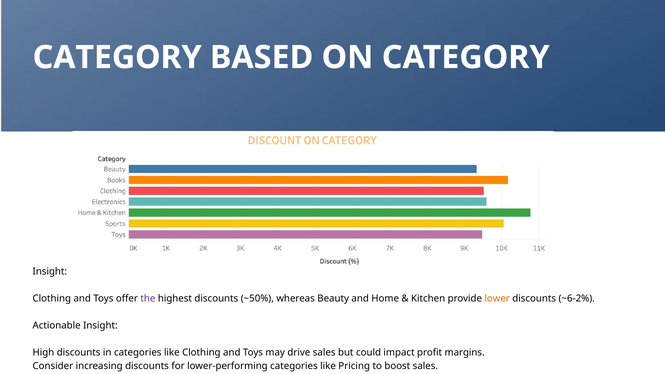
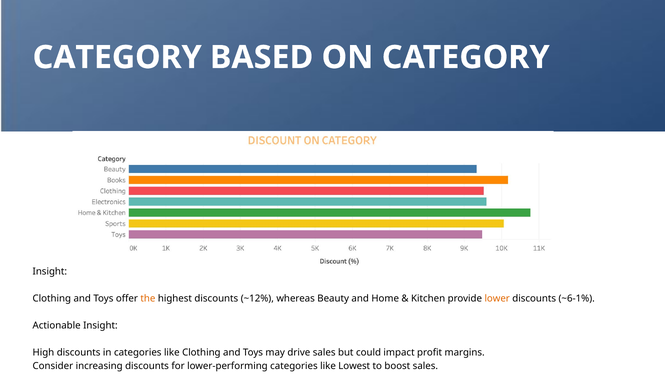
the colour: purple -> orange (148, 298)
~50%: ~50% -> ~12% (257, 298)
~6-2%: ~6-2% -> ~6-1% (577, 298)
Pricing: Pricing -> Lowest (354, 366)
